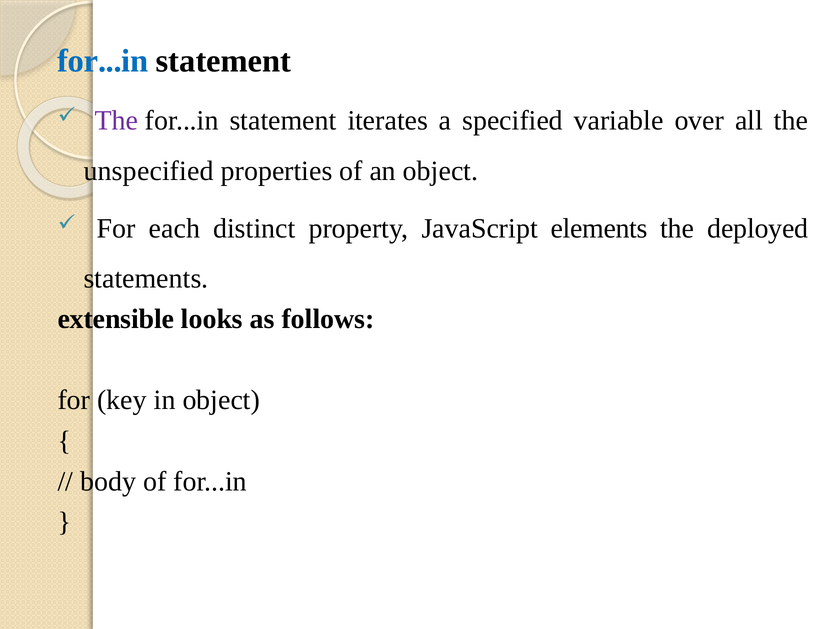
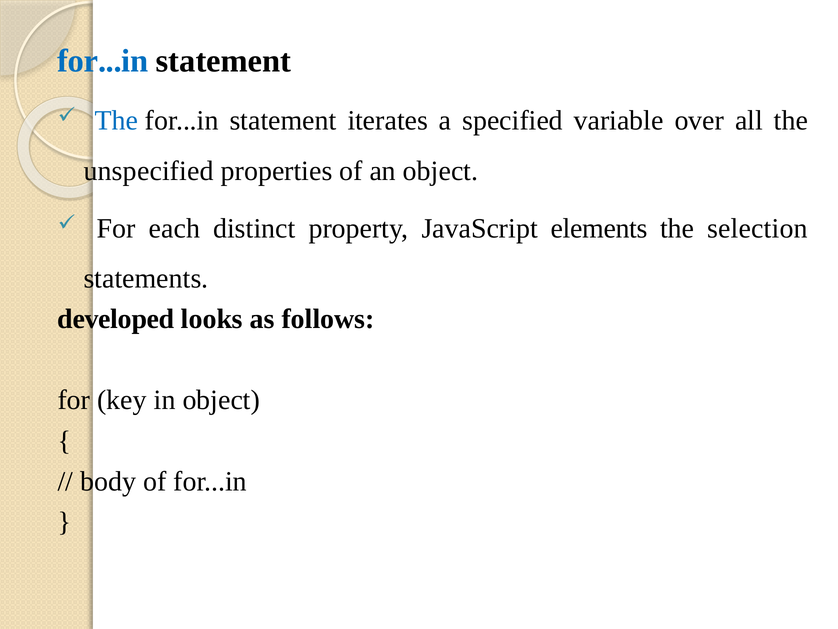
The colour: purple -> blue (116, 121)
deployed: deployed -> selection (758, 228)
extensible: extensible -> developed (116, 319)
